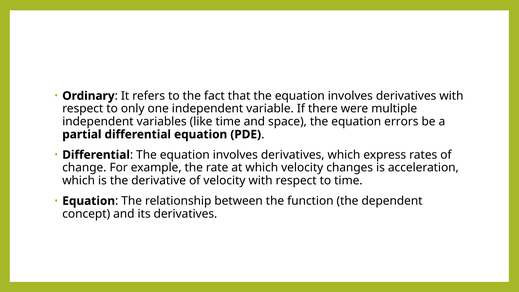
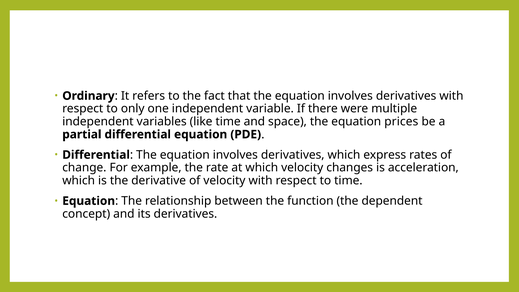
errors: errors -> prices (401, 122)
